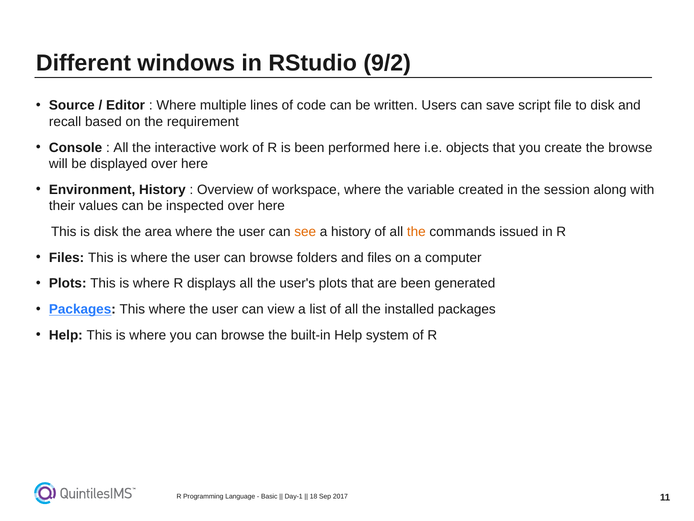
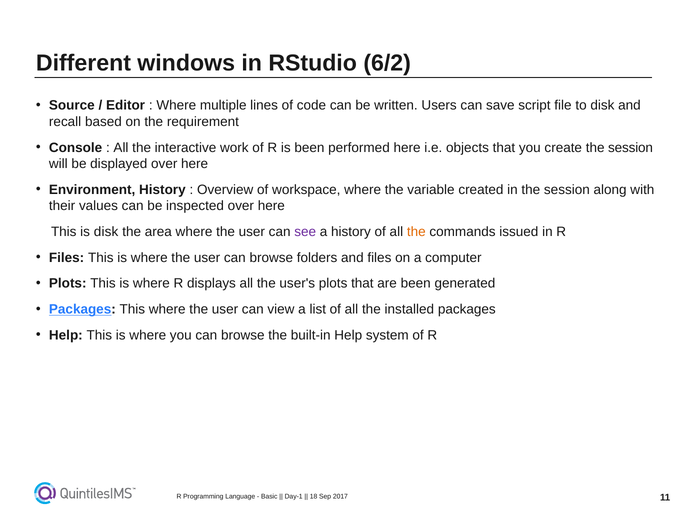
9/2: 9/2 -> 6/2 (387, 63)
create the browse: browse -> session (631, 147)
see colour: orange -> purple (305, 232)
